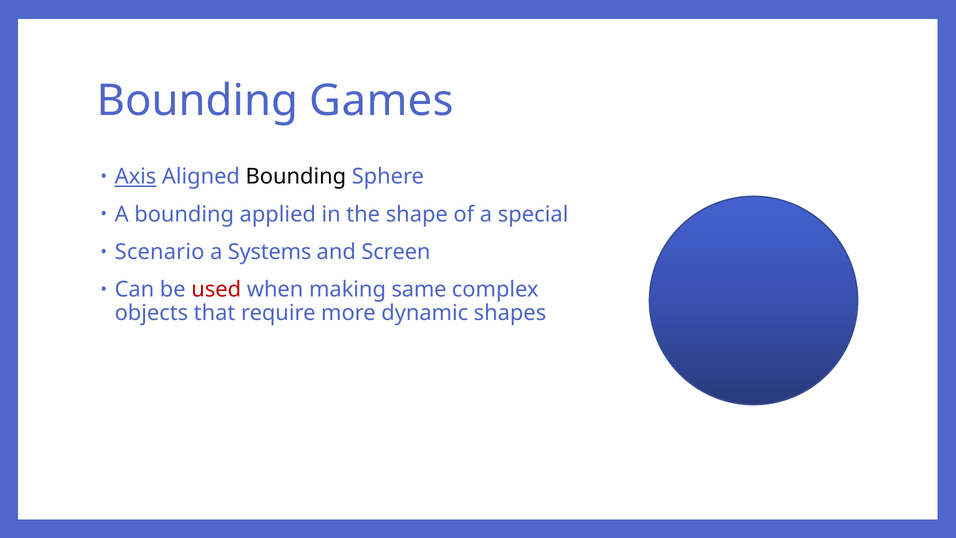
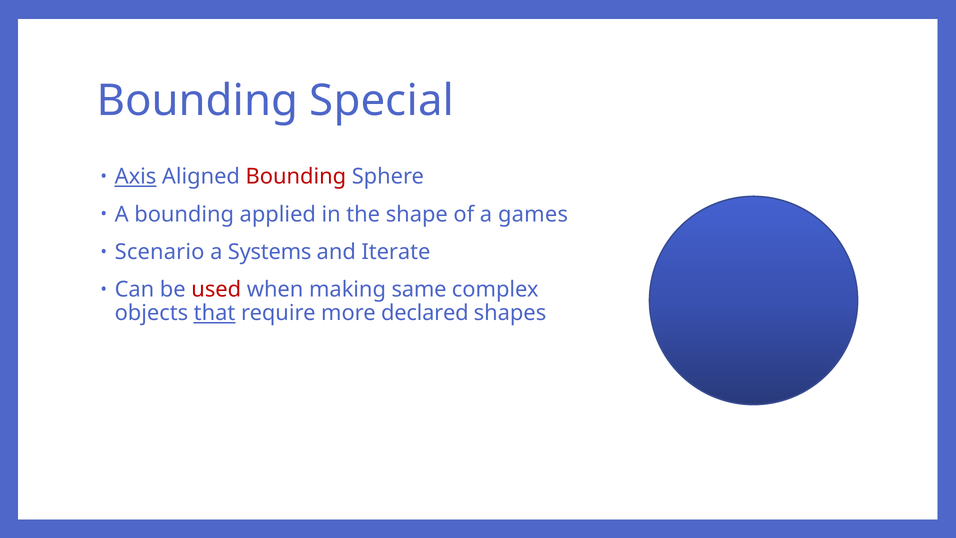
Games: Games -> Special (382, 101)
Bounding colour: black -> red (296, 177)
special: special -> games (533, 214)
Screen: Screen -> Iterate (396, 252)
that underline: none -> present (215, 313)
dynamic: dynamic -> declared (425, 313)
